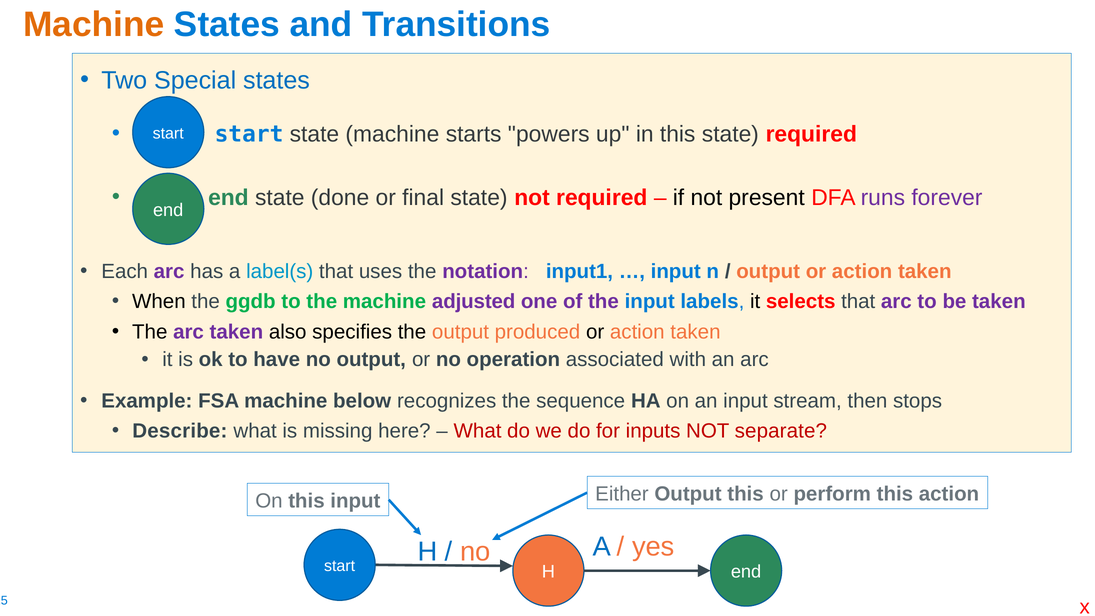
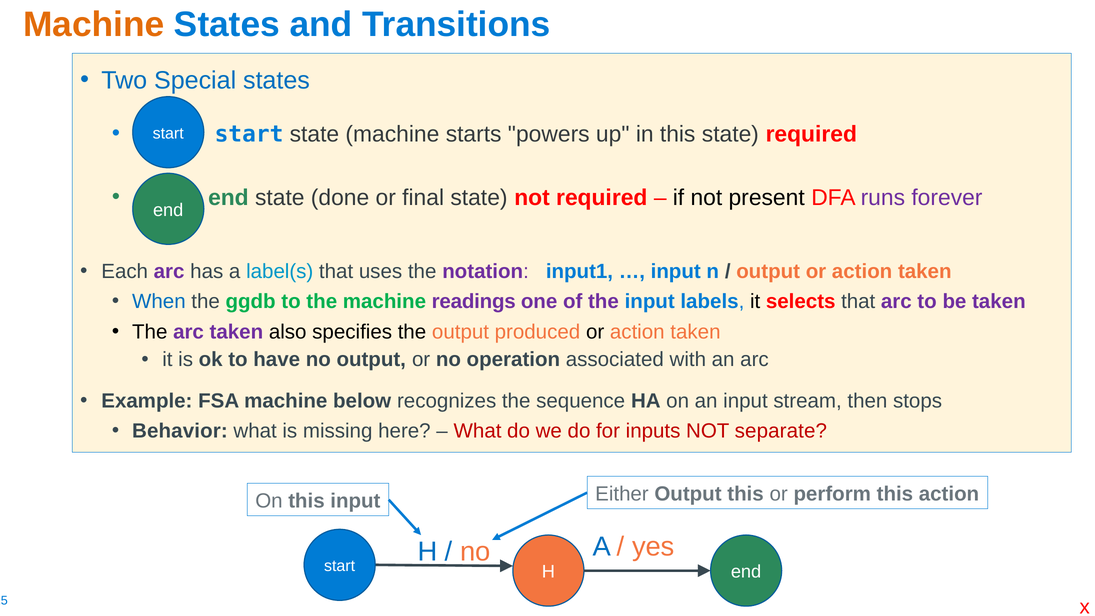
When colour: black -> blue (159, 302)
adjusted: adjusted -> readings (474, 302)
Describe: Describe -> Behavior (180, 431)
